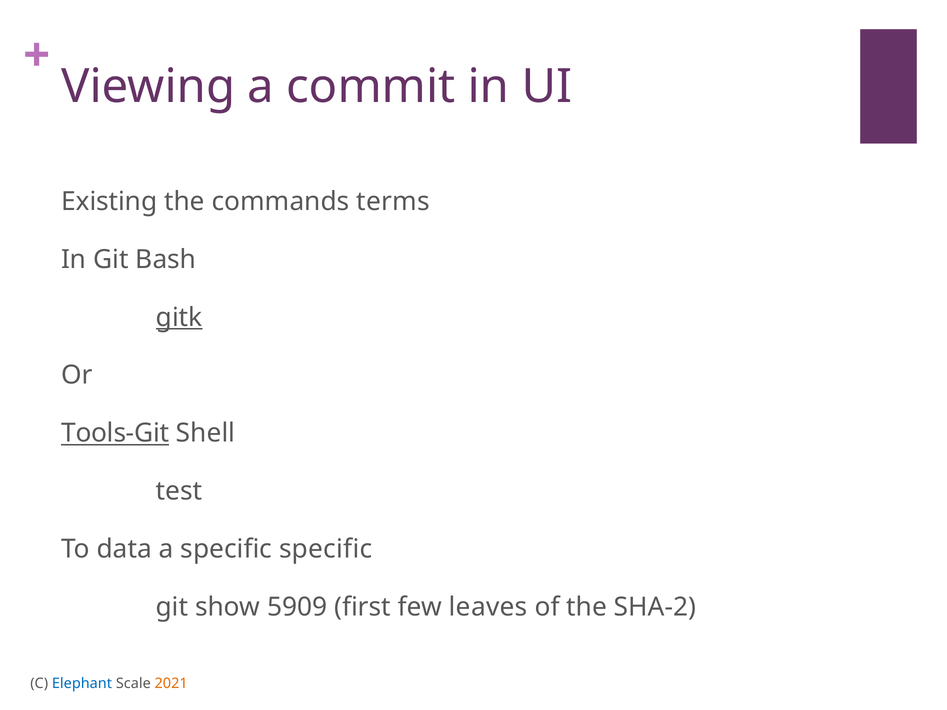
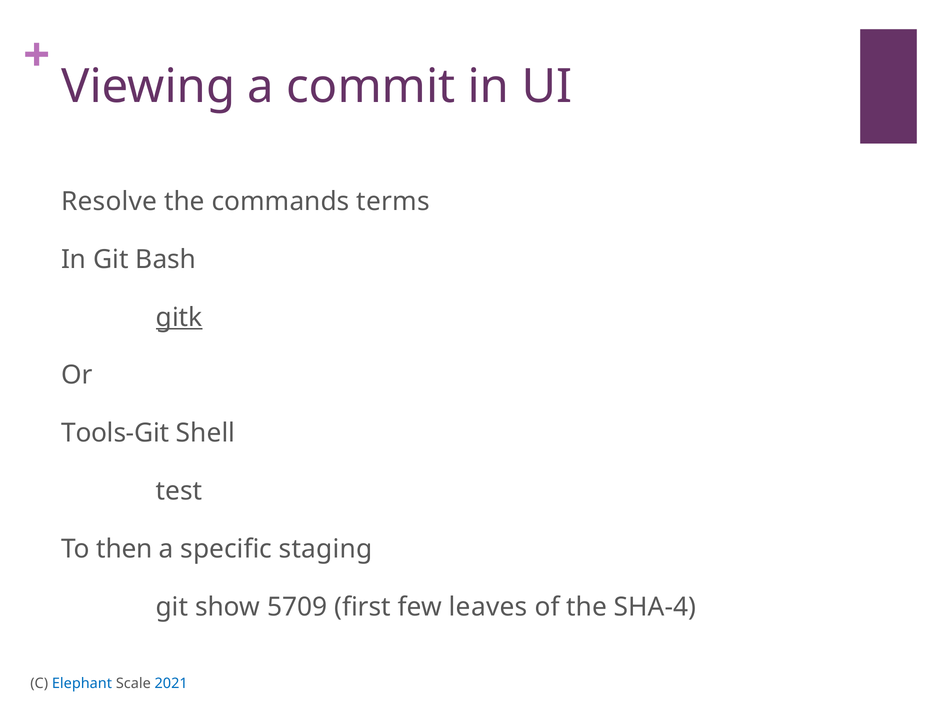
Existing: Existing -> Resolve (109, 202)
Tools-Git underline: present -> none (115, 433)
data: data -> then (124, 549)
specific specific: specific -> staging (326, 549)
5909: 5909 -> 5709 (297, 607)
SHA-2: SHA-2 -> SHA-4 (655, 607)
2021 colour: orange -> blue (171, 684)
